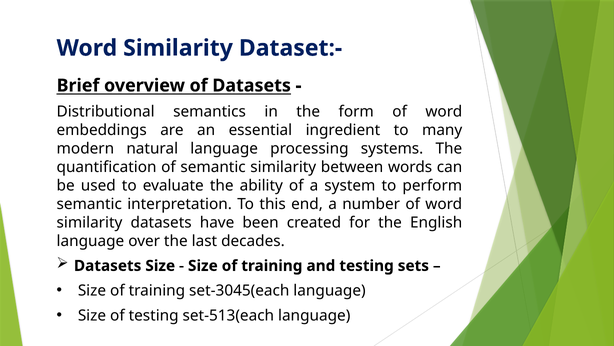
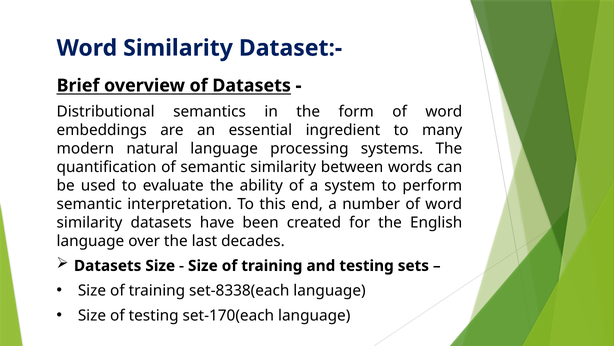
set-3045(each: set-3045(each -> set-8338(each (239, 290)
set-513(each: set-513(each -> set-170(each (228, 315)
